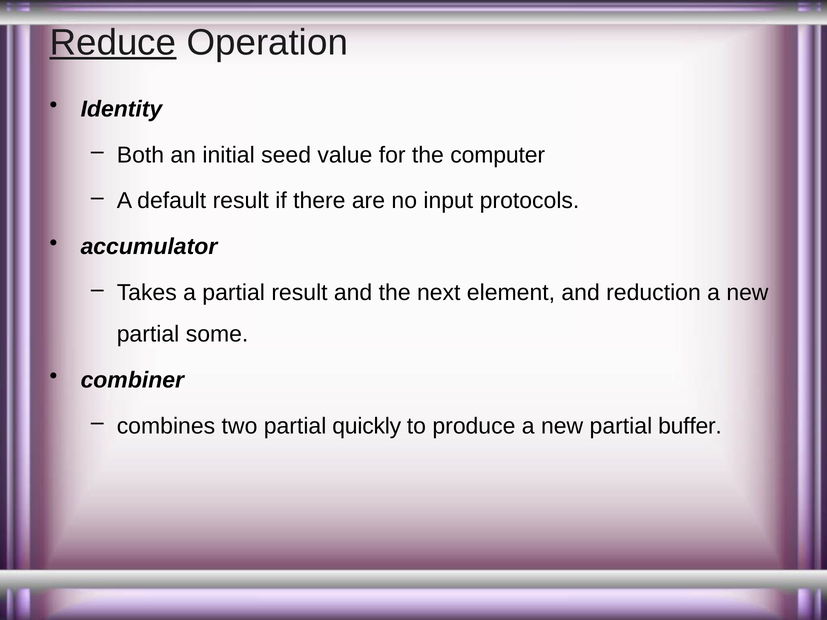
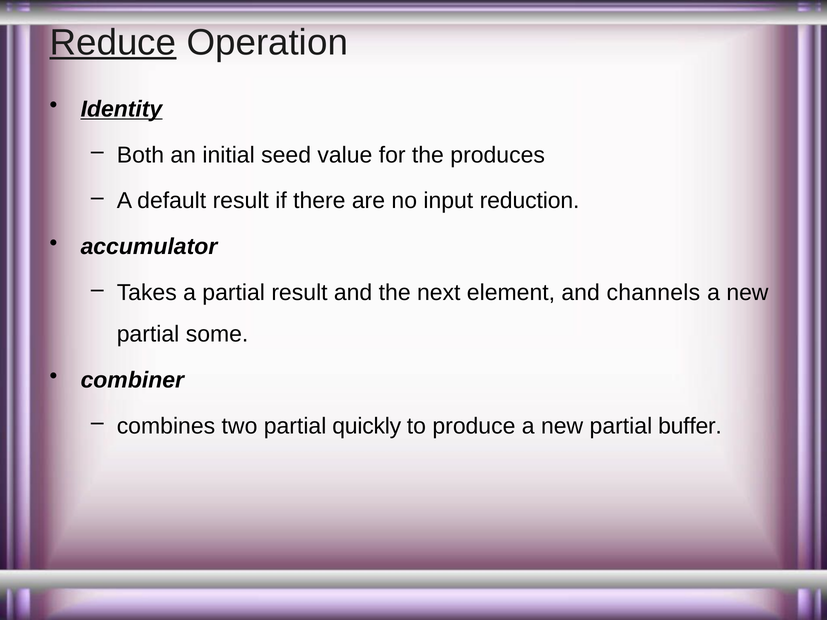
Identity underline: none -> present (121, 109)
computer: computer -> produces (498, 155)
protocols: protocols -> reduction (530, 201)
reduction: reduction -> channels (653, 293)
